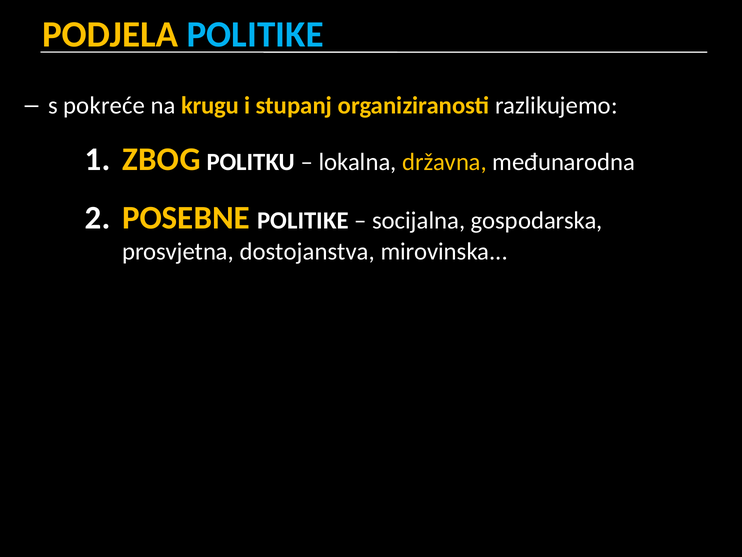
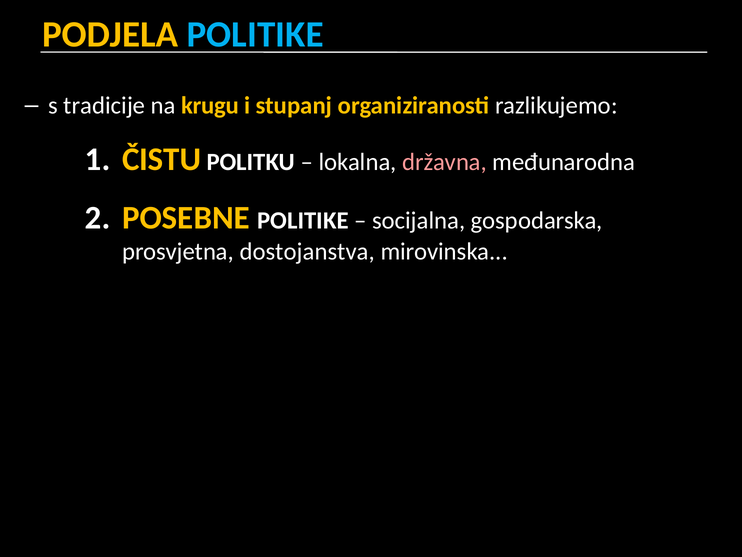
pokreće: pokreće -> tradicije (104, 106)
ZBOG: ZBOG -> ČISTU (162, 159)
državna colour: yellow -> pink (444, 162)
